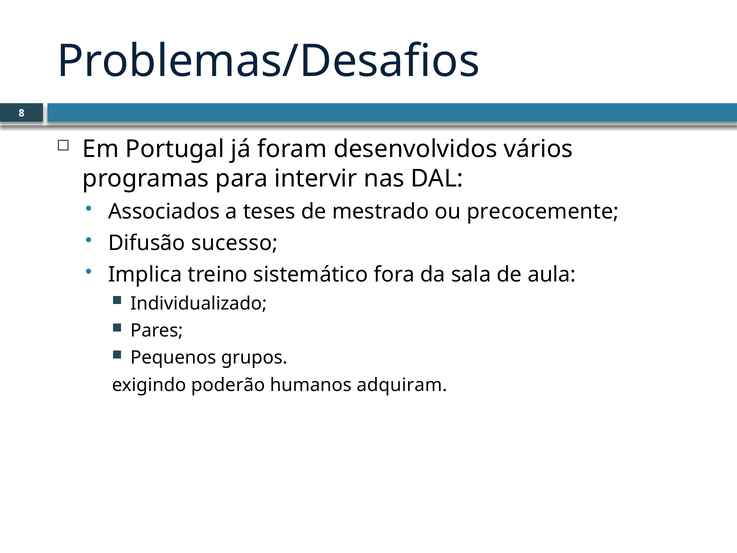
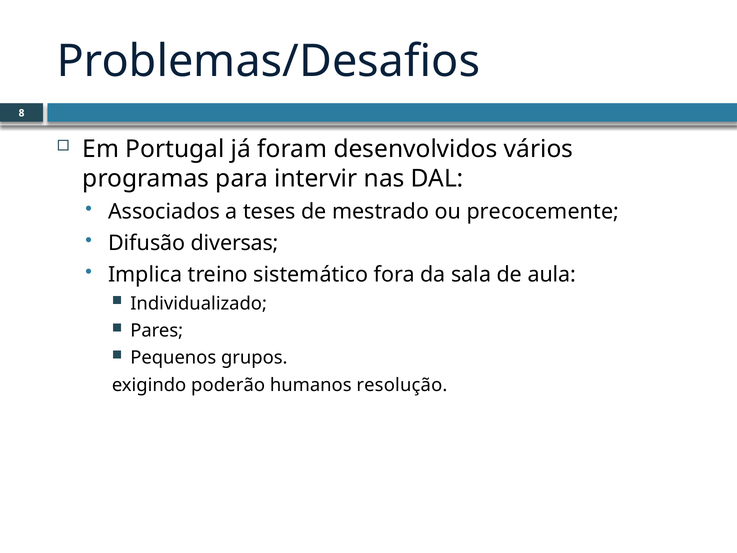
sucesso: sucesso -> diversas (235, 243)
adquiram: adquiram -> resolução (402, 385)
